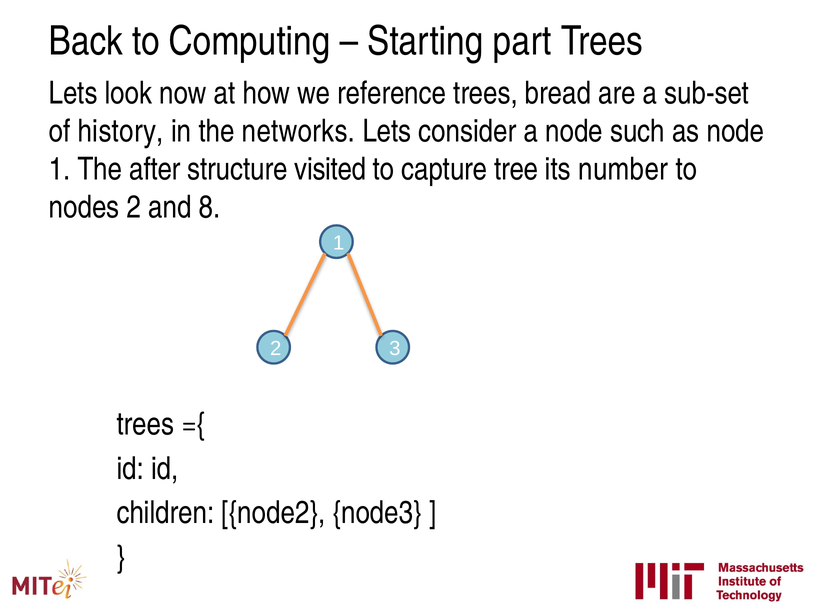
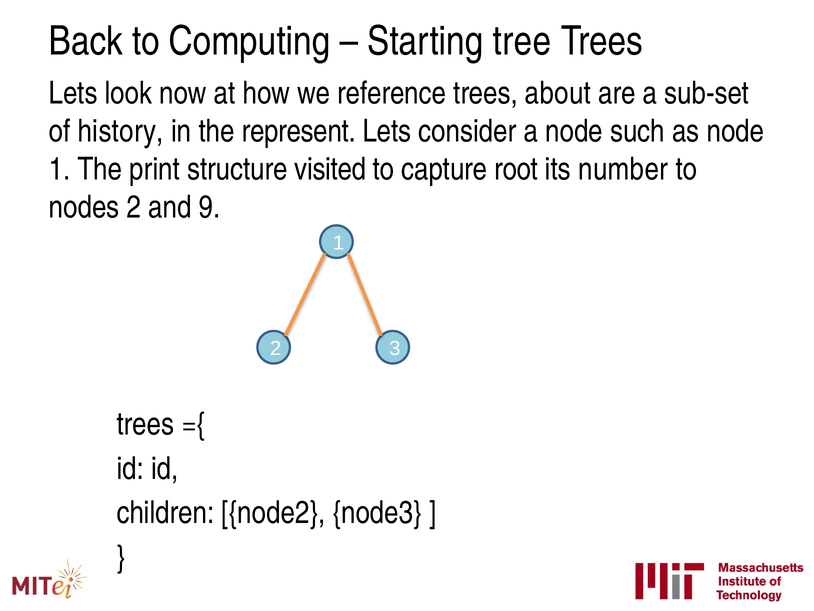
part: part -> tree (522, 41)
bread: bread -> about (558, 93)
networks: networks -> represent (299, 131)
after: after -> print (155, 169)
tree: tree -> root (516, 169)
8: 8 -> 9 (210, 207)
